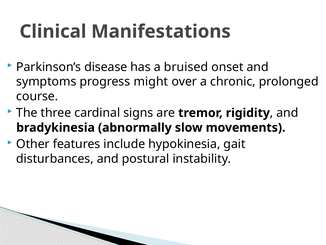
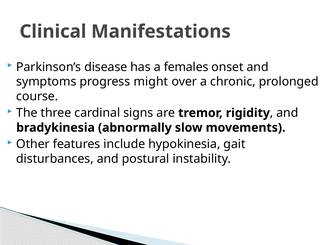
bruised: bruised -> females (186, 67)
